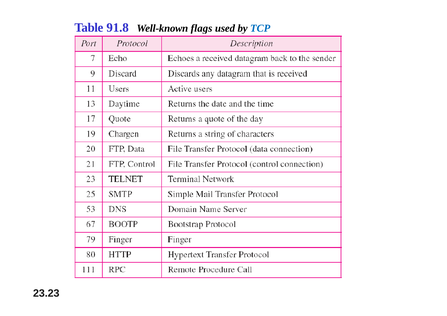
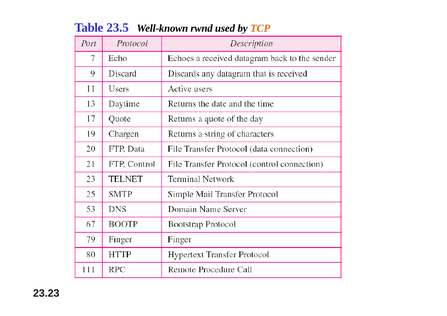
91.8: 91.8 -> 23.5 (118, 28)
flags: flags -> rwnd (202, 28)
TCP colour: blue -> orange (260, 28)
